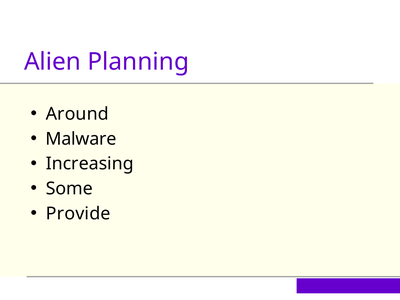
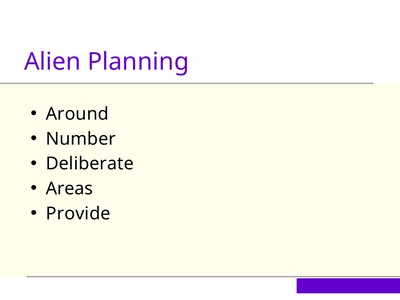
Malware: Malware -> Number (81, 139)
Increasing: Increasing -> Deliberate (90, 164)
Some: Some -> Areas (69, 189)
